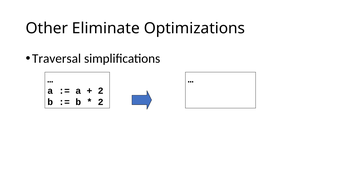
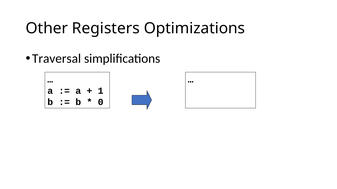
Eliminate: Eliminate -> Registers (106, 28)
2: 2 -> 1 (101, 91)
2: 2 -> 0 (101, 102)
